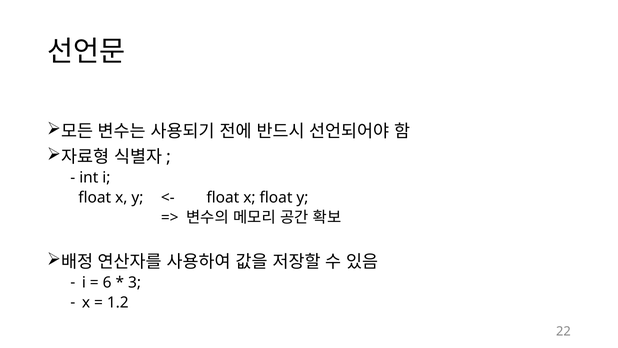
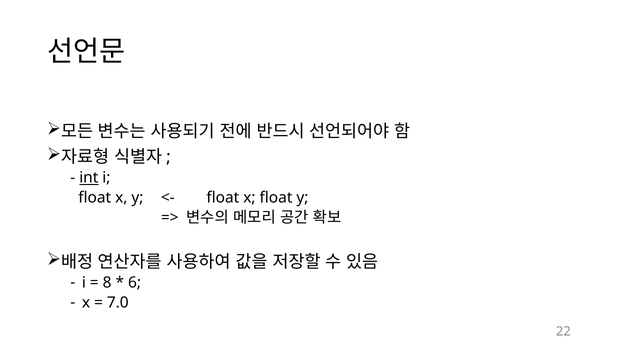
int underline: none -> present (89, 178)
6: 6 -> 8 (107, 282)
3: 3 -> 6 (135, 282)
1.2: 1.2 -> 7.0 (118, 302)
